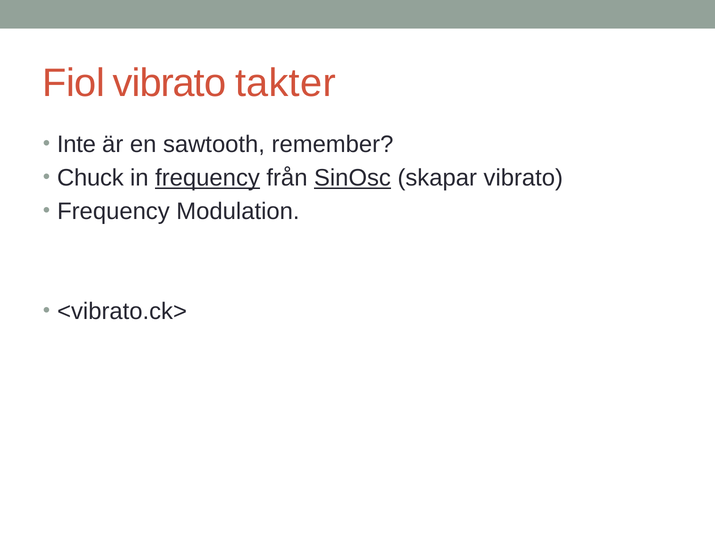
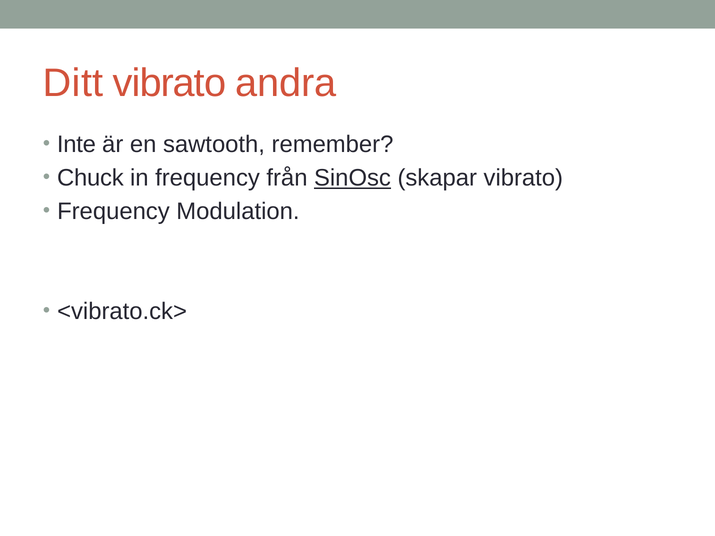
Fiol: Fiol -> Ditt (73, 83)
takter: takter -> andra (286, 83)
frequency underline: present -> none (207, 178)
